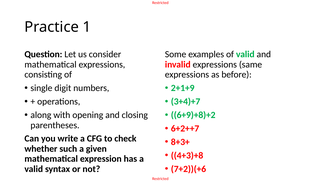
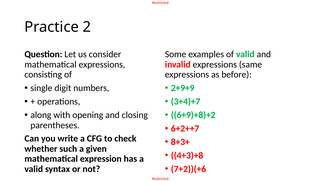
1: 1 -> 2 (87, 27)
2+1+9: 2+1+9 -> 2+9+9 (183, 88)
